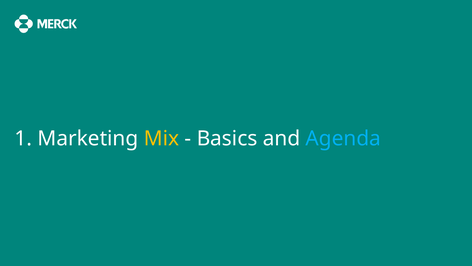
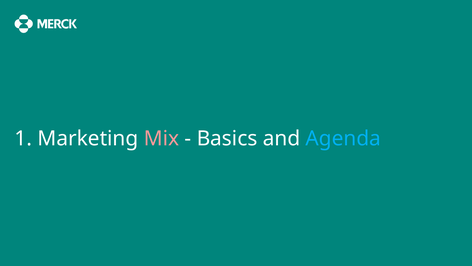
Mix colour: yellow -> pink (161, 138)
